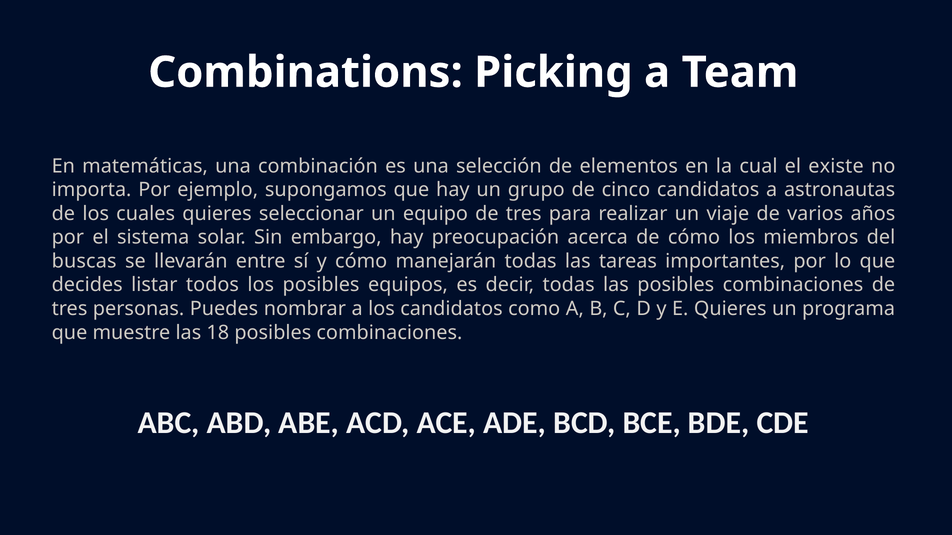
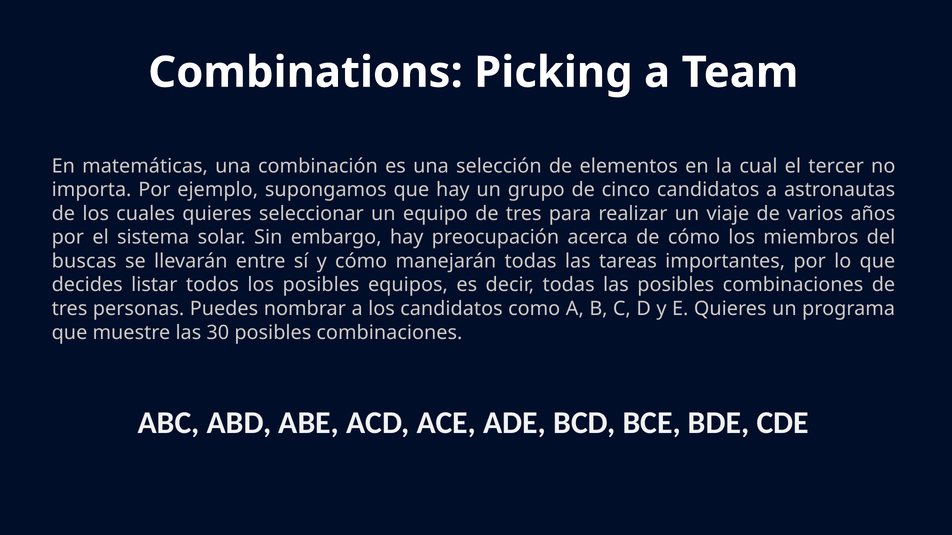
existe: existe -> tercer (836, 166)
18: 18 -> 30 (218, 333)
